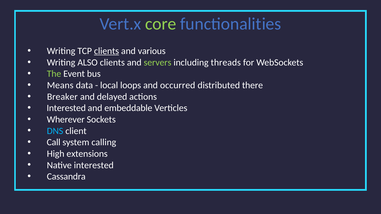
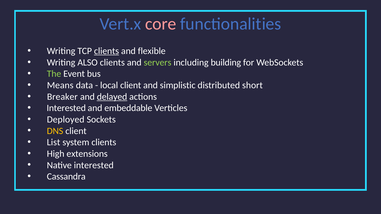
core colour: light green -> pink (161, 24)
various: various -> flexible (152, 51)
threads: threads -> building (226, 62)
local loops: loops -> client (131, 85)
occurred: occurred -> simplistic (178, 85)
there: there -> short (252, 85)
delayed underline: none -> present (112, 97)
Wherever: Wherever -> Deployed (66, 120)
DNS colour: light blue -> yellow (55, 131)
Call: Call -> List (54, 143)
system calling: calling -> clients (104, 143)
